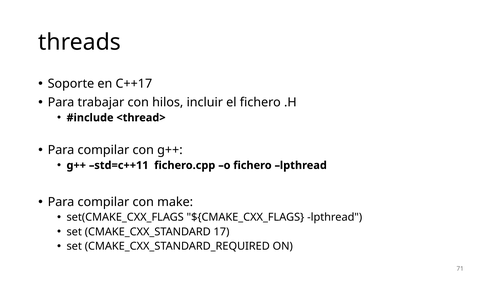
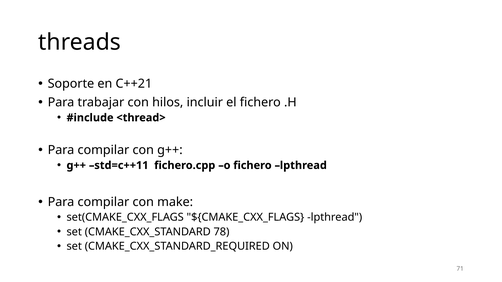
C++17: C++17 -> C++21 (134, 84)
17: 17 -> 78 (221, 232)
